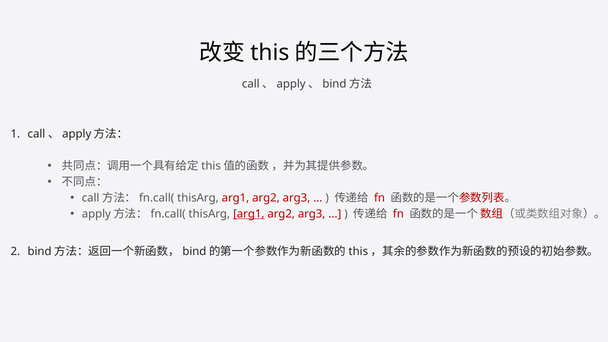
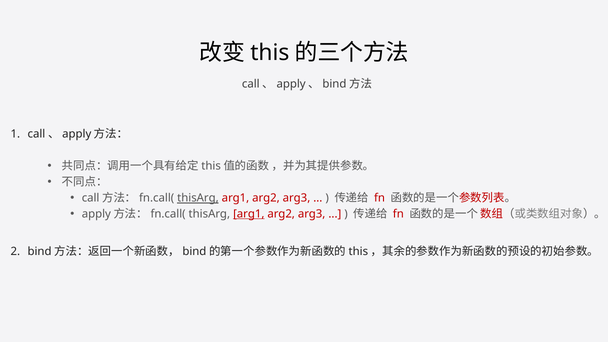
thisArg underline: none -> present (198, 198)
